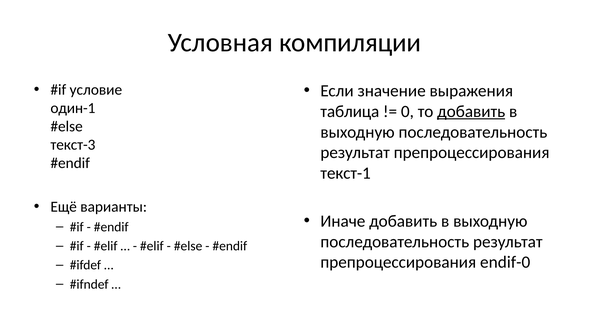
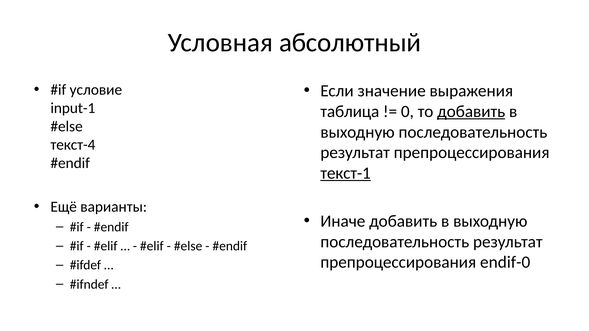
компиляции: компиляции -> абсолютный (350, 43)
один-1: один-1 -> input-1 (73, 108)
текст-3: текст-3 -> текст-4 (73, 145)
текст-1 underline: none -> present (346, 173)
